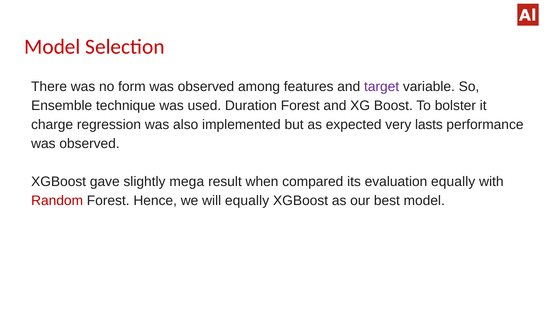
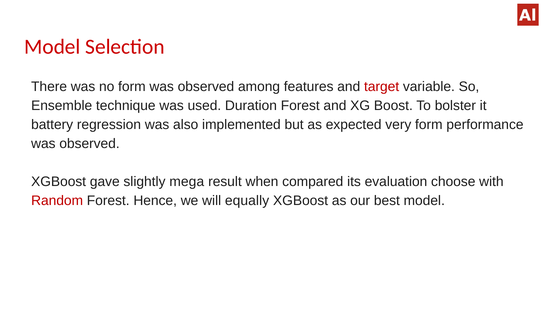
target colour: purple -> red (382, 86)
charge: charge -> battery (52, 124)
very lasts: lasts -> form (429, 124)
evaluation equally: equally -> choose (453, 181)
